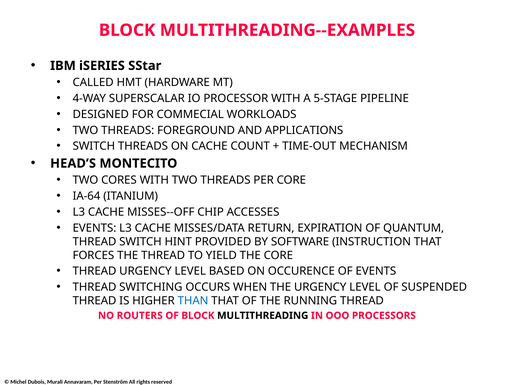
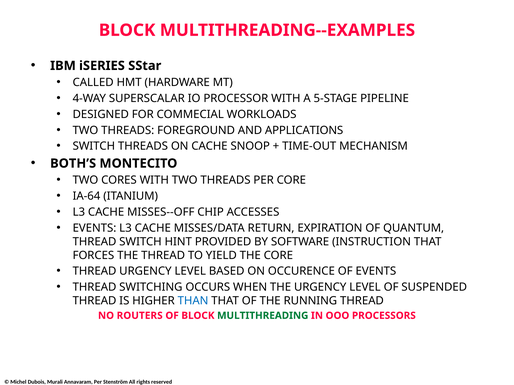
COUNT: COUNT -> SNOOP (250, 146)
HEAD’S: HEAD’S -> BOTH’S (73, 164)
MULTITHREADING colour: black -> green (263, 316)
